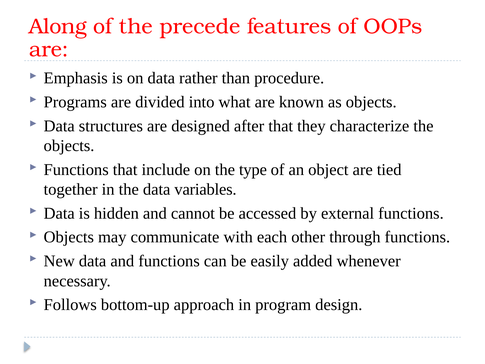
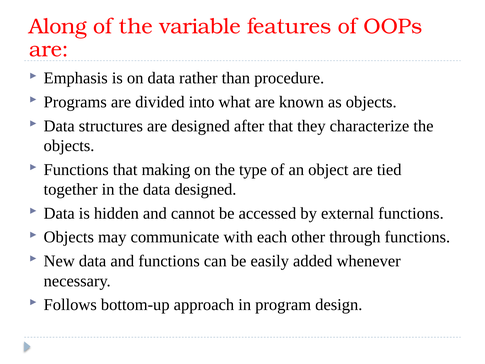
precede: precede -> variable (200, 26)
include: include -> making (166, 170)
data variables: variables -> designed (205, 189)
